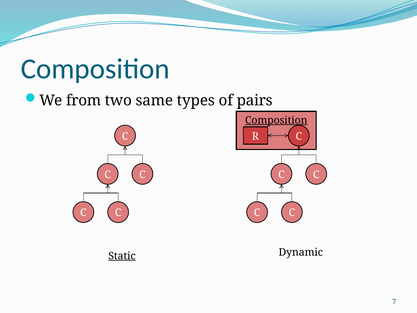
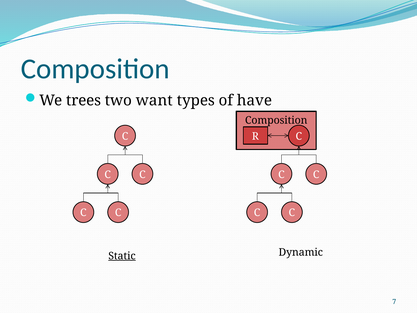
from: from -> trees (84, 100)
same: same -> want (154, 100)
pairs: pairs -> have (254, 100)
Composition underline: present -> none (276, 120)
